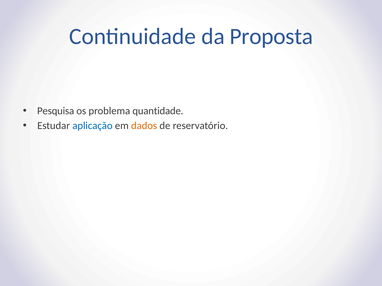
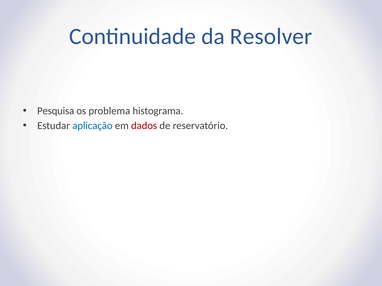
Proposta: Proposta -> Resolver (271, 36)
quantidade: quantidade -> histograma (158, 111)
dados colour: orange -> red (144, 126)
